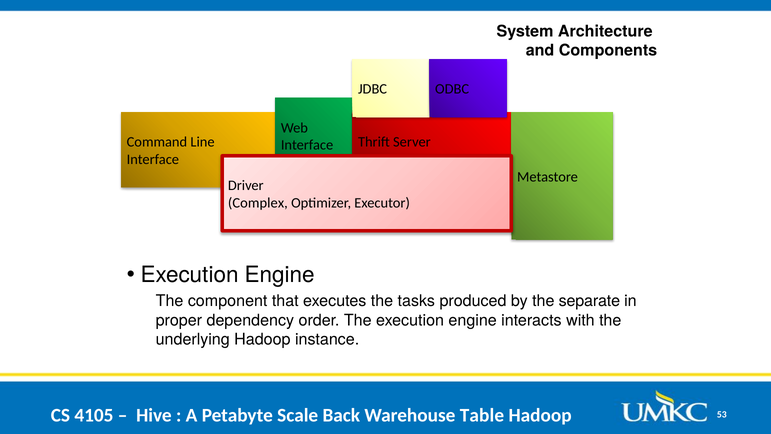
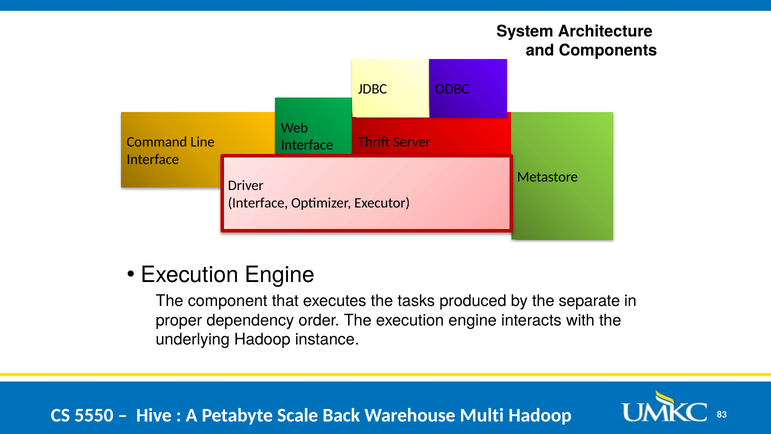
Complex: Complex -> Interface (258, 203)
4105: 4105 -> 5550 (94, 415)
Table: Table -> Multi (482, 415)
53: 53 -> 83 (722, 414)
